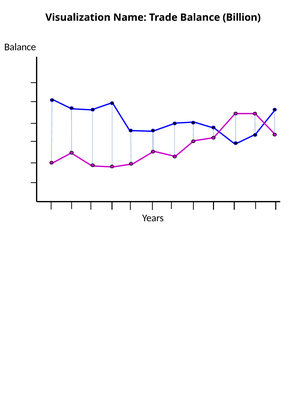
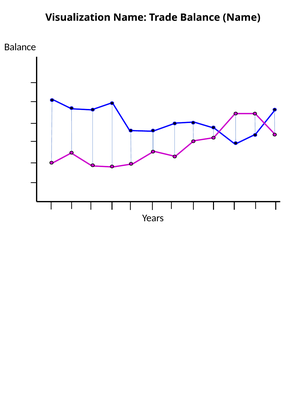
Balance Billion: Billion -> Name (242, 17)
